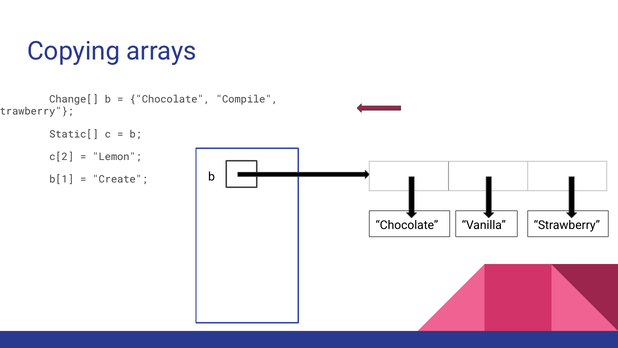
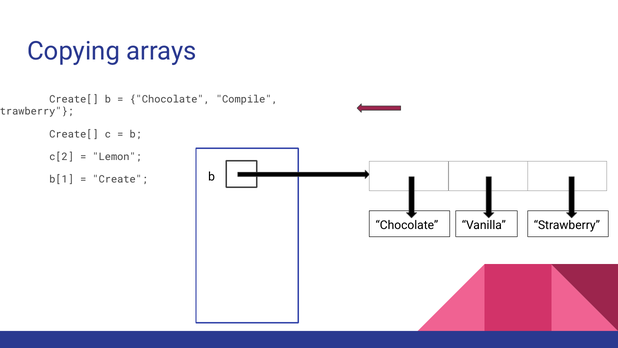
Change[: Change[ -> Create[ (74, 99)
Static[: Static[ -> Create[ (74, 134)
